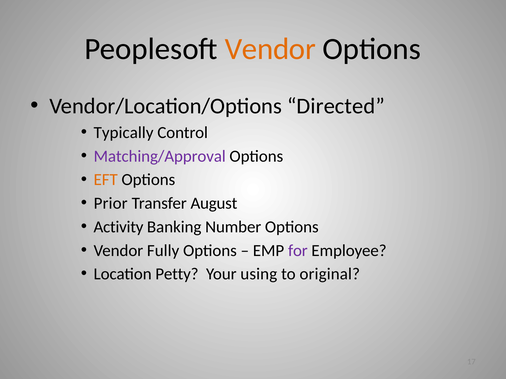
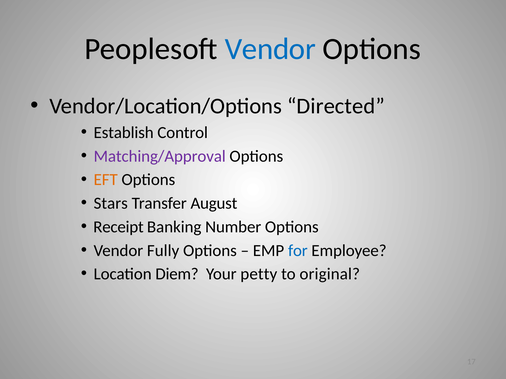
Vendor colour: orange -> blue (270, 49)
Typically: Typically -> Establish (124, 133)
Prior: Prior -> Stars (111, 204)
Activity: Activity -> Receipt (118, 227)
for colour: purple -> blue (298, 251)
Petty: Petty -> Diem (177, 274)
using: using -> petty (259, 274)
